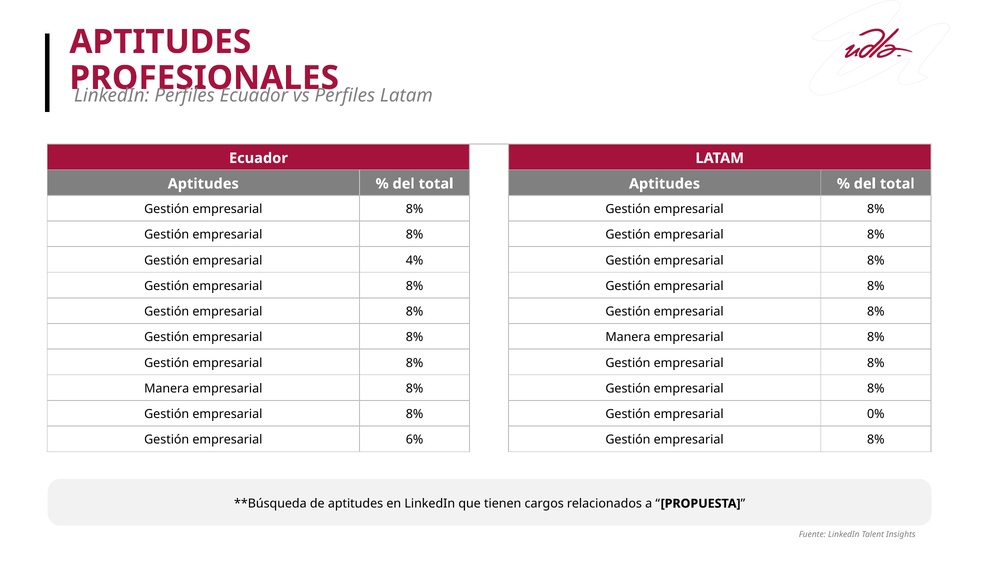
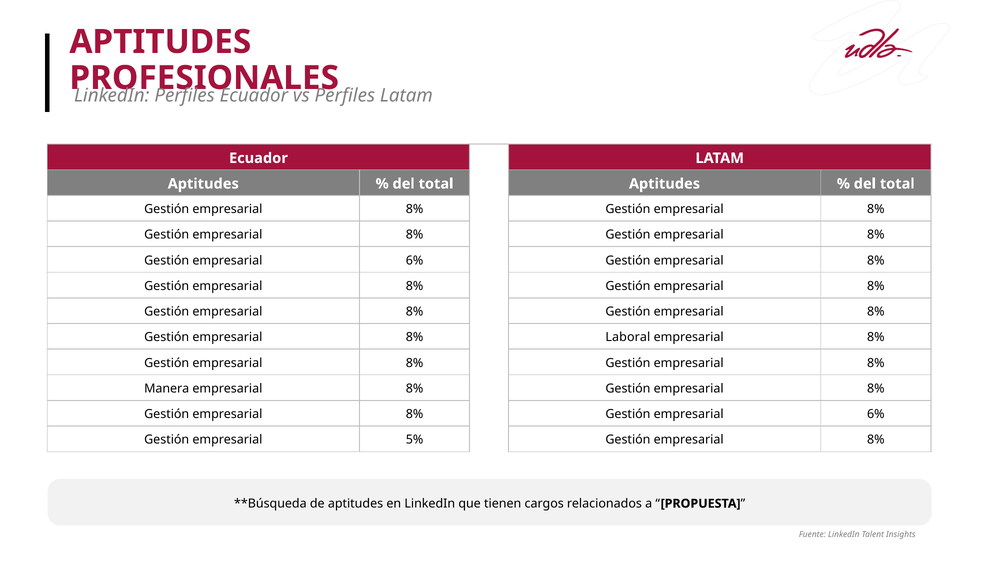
4%: 4% -> 6% (415, 260)
Manera: Manera -> Laboral (628, 337)
0%: 0% -> 6% (876, 414)
6%: 6% -> 5% (415, 439)
